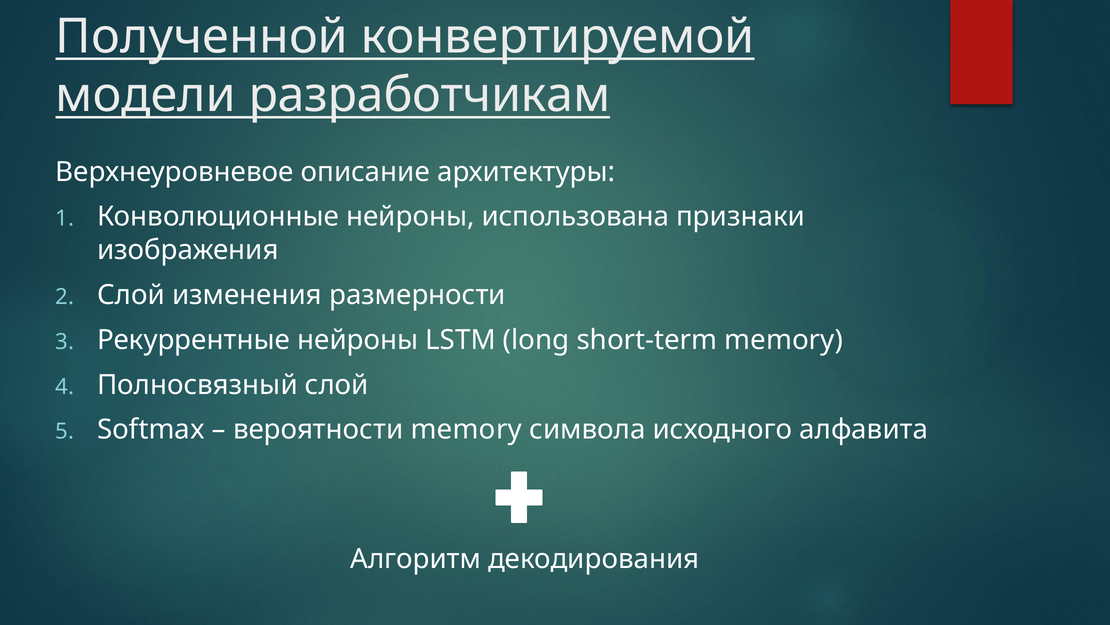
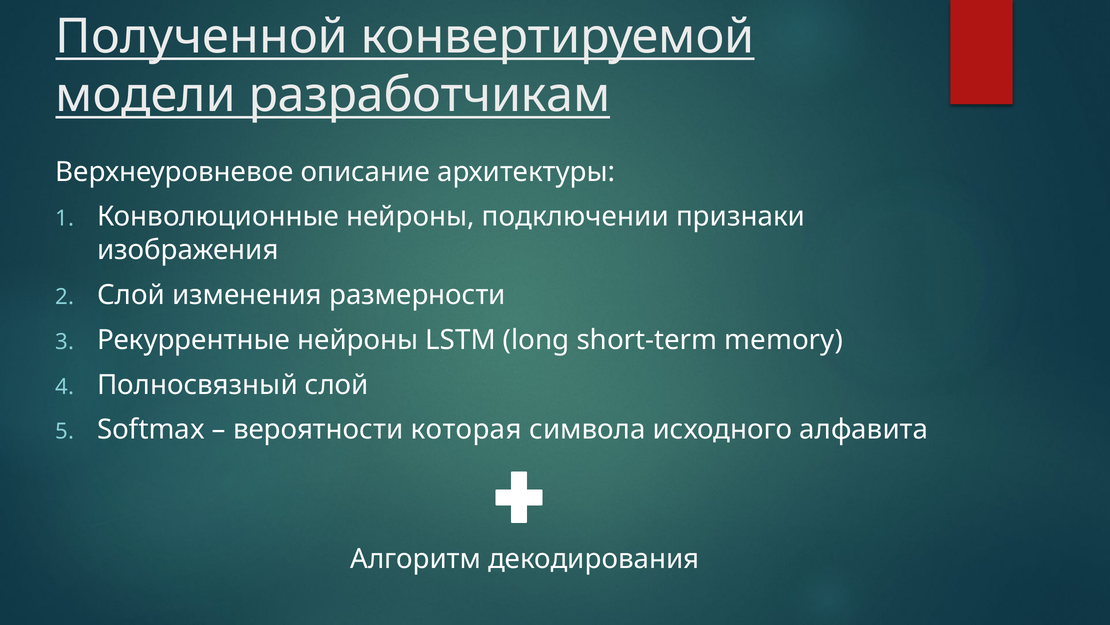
использована: использована -> подключении (575, 217)
вероятности memory: memory -> которая (466, 429)
